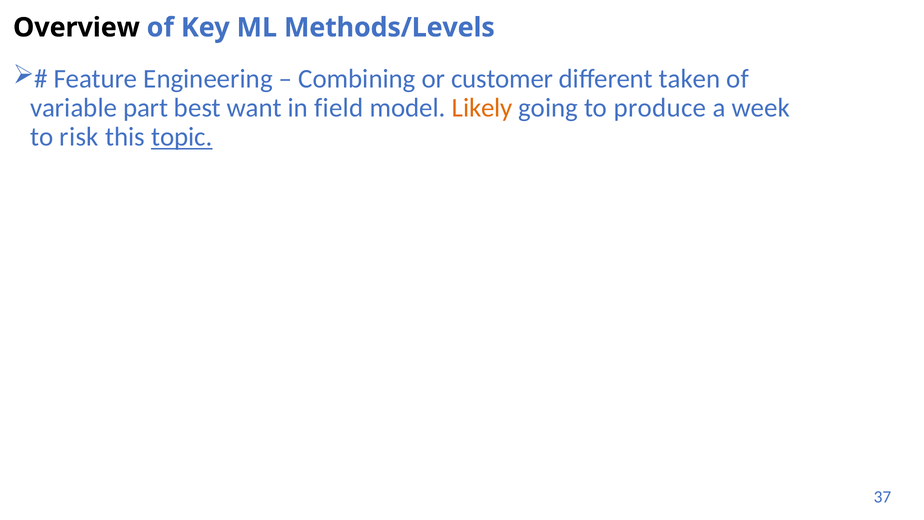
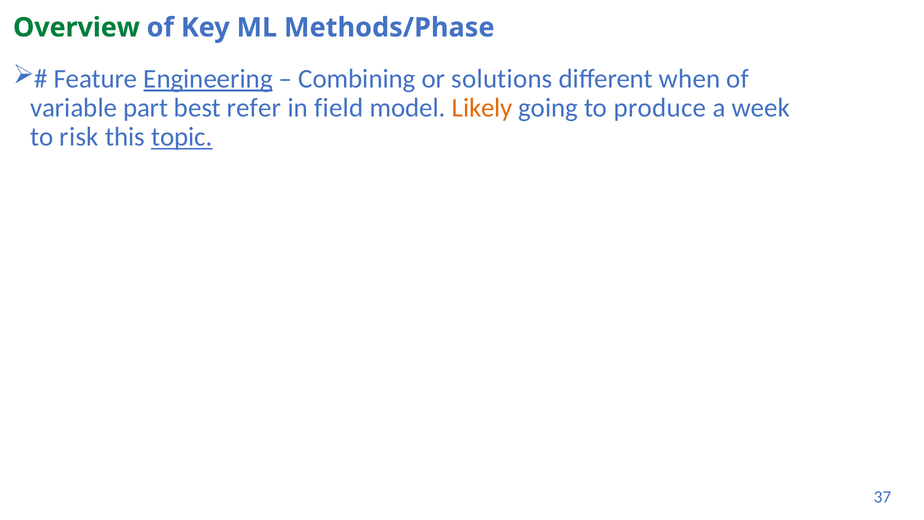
Overview colour: black -> green (76, 28)
Methods/Levels: Methods/Levels -> Methods/Phase (389, 28)
Engineering underline: none -> present (208, 79)
customer: customer -> solutions (502, 79)
taken: taken -> when (690, 79)
want: want -> refer (254, 108)
